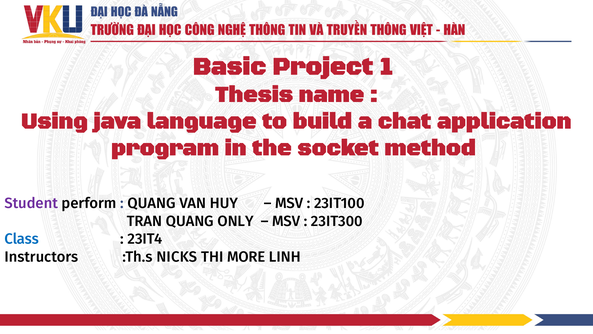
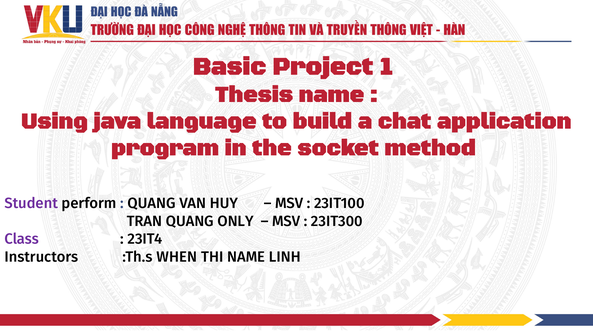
Class colour: blue -> purple (22, 239)
NICKS: NICKS -> WHEN (177, 256)
THI MORE: MORE -> NAME (246, 256)
